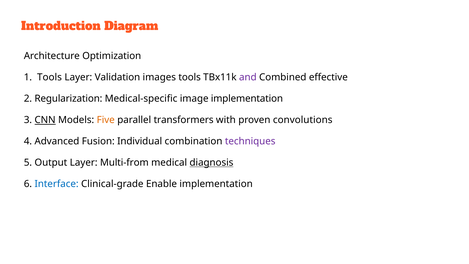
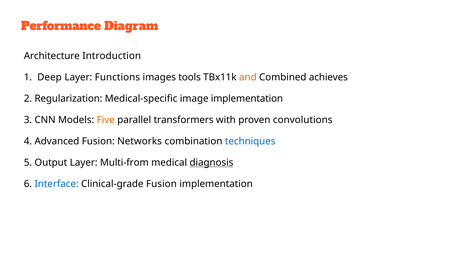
Introduction: Introduction -> Performance (61, 26)
Optimization: Optimization -> Introduction (112, 56)
1 Tools: Tools -> Deep (49, 77)
Validation: Validation -> Functions (117, 77)
and colour: purple -> orange (248, 77)
effective: effective -> achieves (328, 77)
CNN underline: present -> none (45, 120)
Individual: Individual -> Networks (140, 141)
techniques colour: purple -> blue (250, 141)
Clinical-grade Enable: Enable -> Fusion (161, 184)
